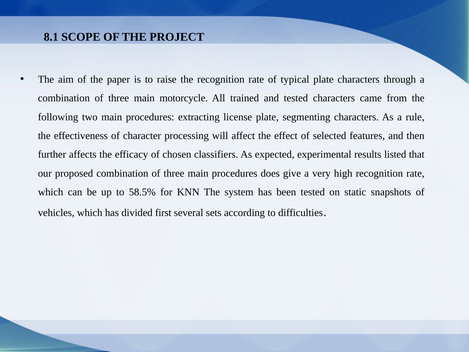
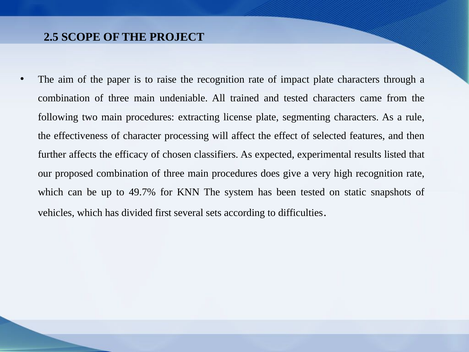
8.1: 8.1 -> 2.5 (51, 37)
typical: typical -> impact (295, 79)
motorcycle: motorcycle -> undeniable (184, 98)
58.5%: 58.5% -> 49.7% (142, 192)
